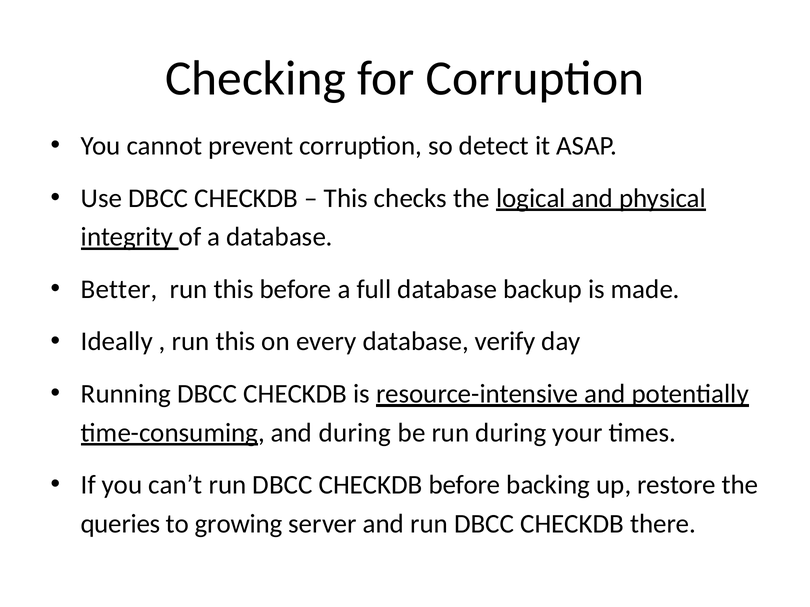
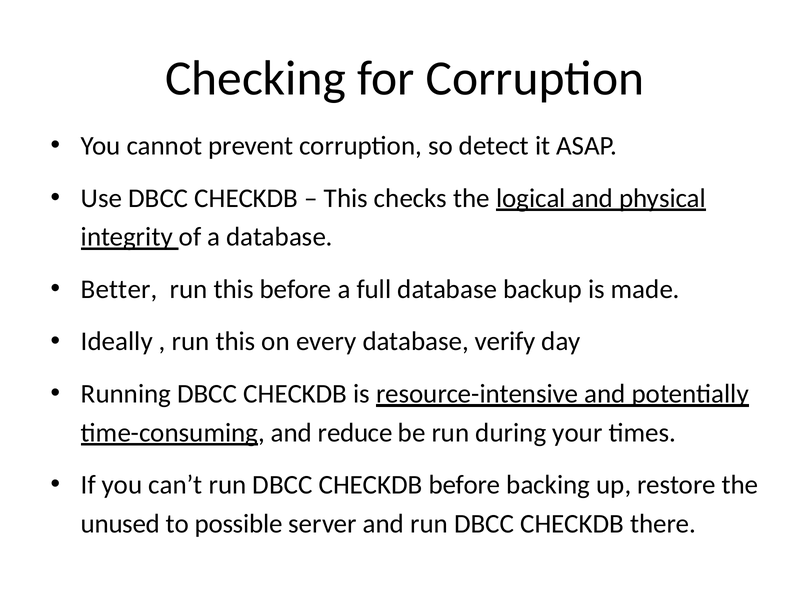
and during: during -> reduce (355, 433)
queries: queries -> unused (120, 524)
growing: growing -> possible (239, 524)
